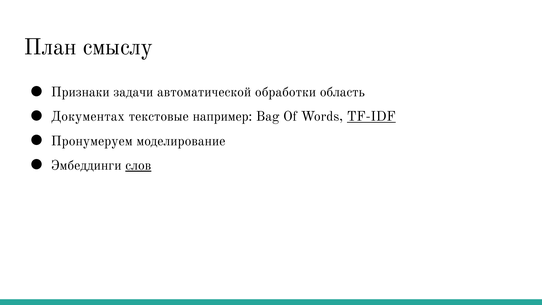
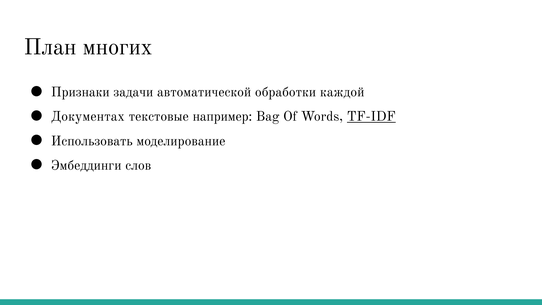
смыслу: смыслу -> многих (118, 47)
область: область -> каждой (342, 92)
Пронумеруем: Пронумеруем -> Использовать (92, 141)
слов underline: present -> none (138, 165)
